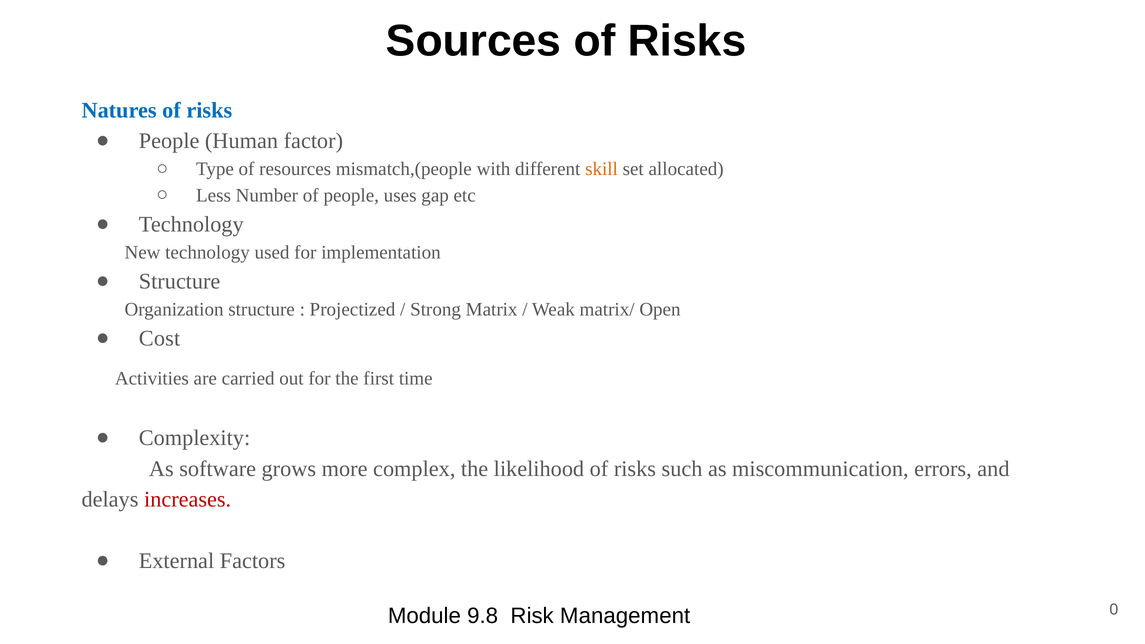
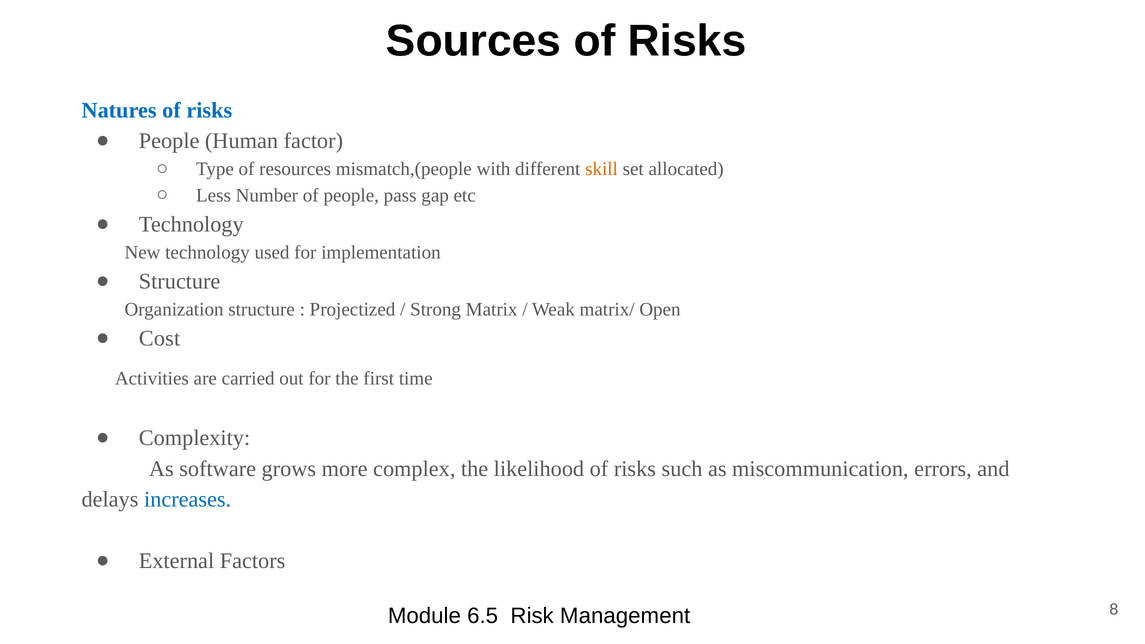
uses: uses -> pass (400, 195)
increases colour: red -> blue (188, 500)
9.8: 9.8 -> 6.5 (483, 616)
0: 0 -> 8 (1114, 610)
